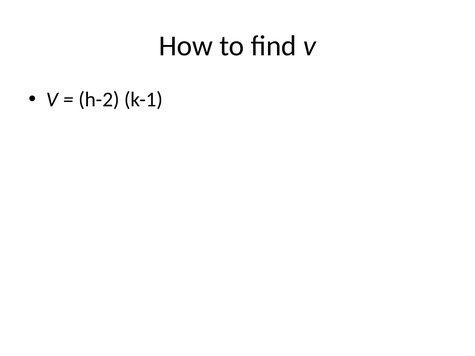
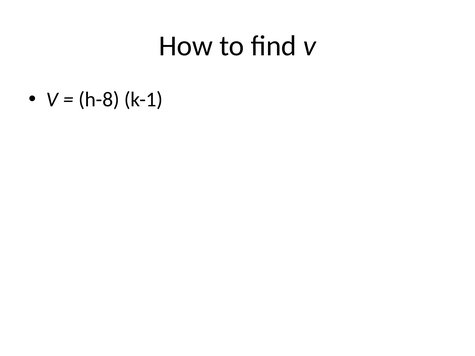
h-2: h-2 -> h-8 (99, 100)
